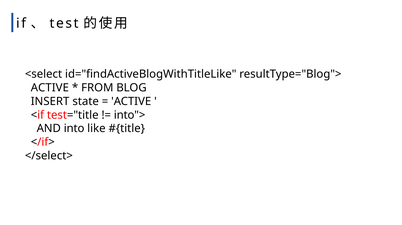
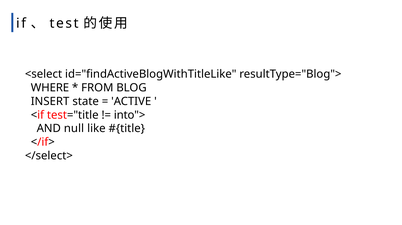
ACTIVE: ACTIVE -> WHERE (50, 88)
into: into -> null (74, 129)
